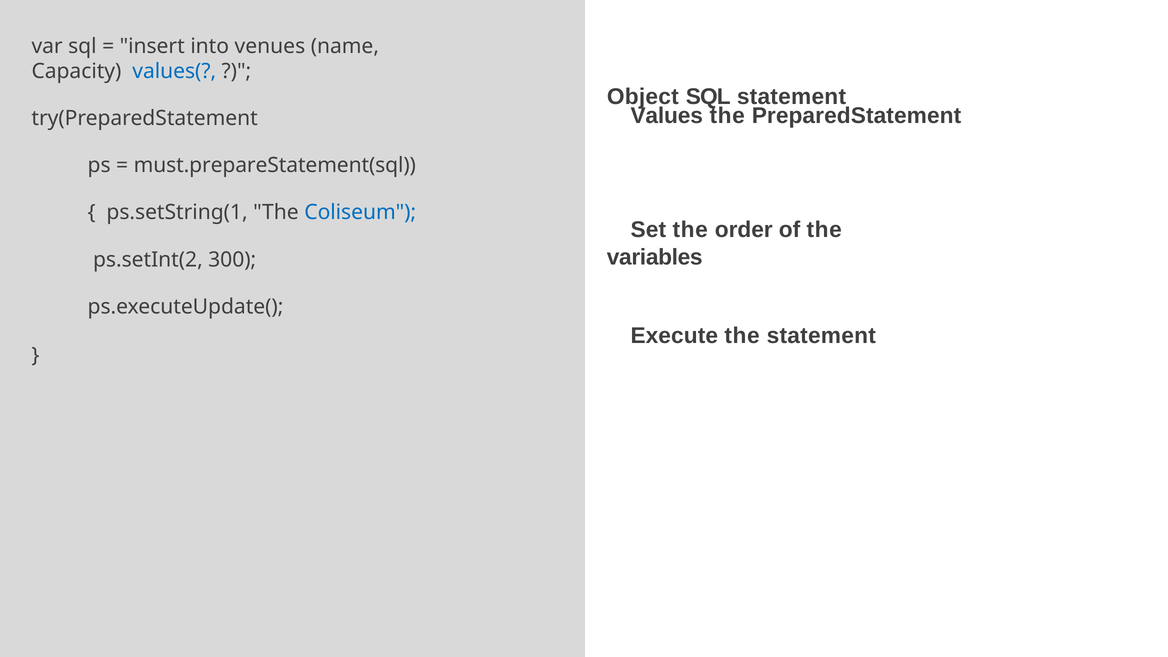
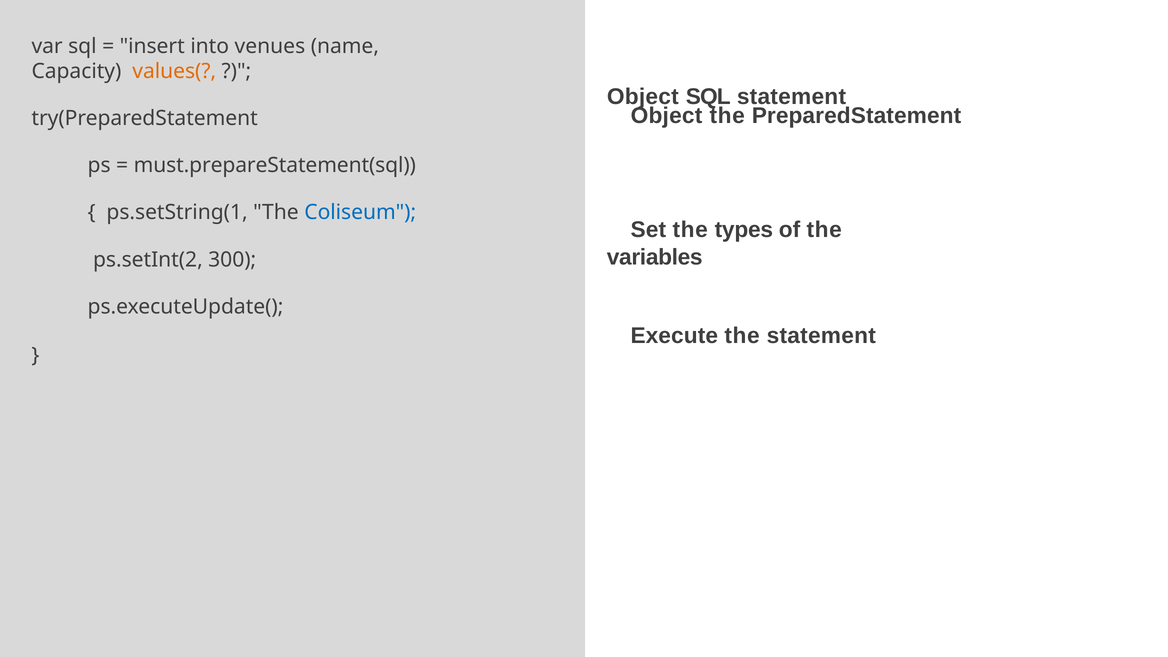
values( colour: blue -> orange (174, 71)
Values: Values -> Object (667, 116)
order: order -> types (744, 230)
